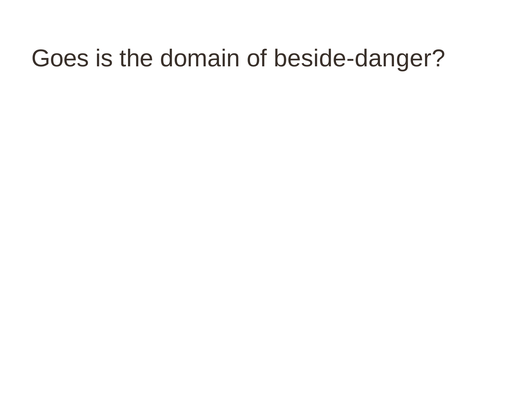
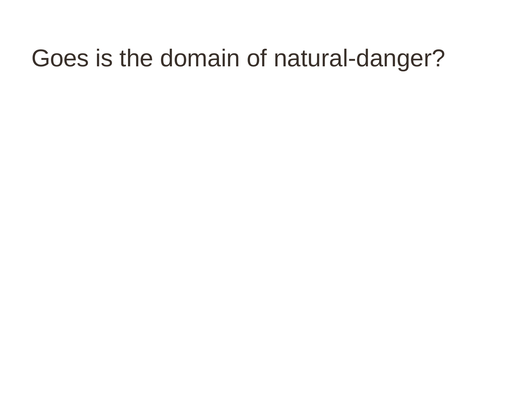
beside-danger: beside-danger -> natural-danger (360, 59)
